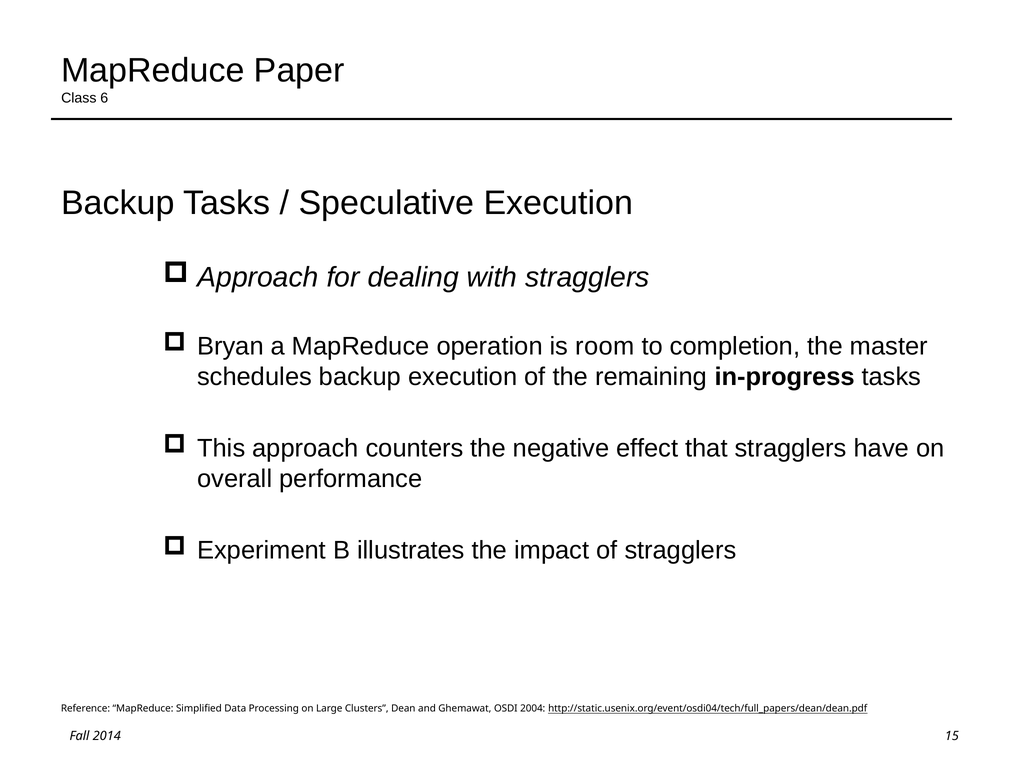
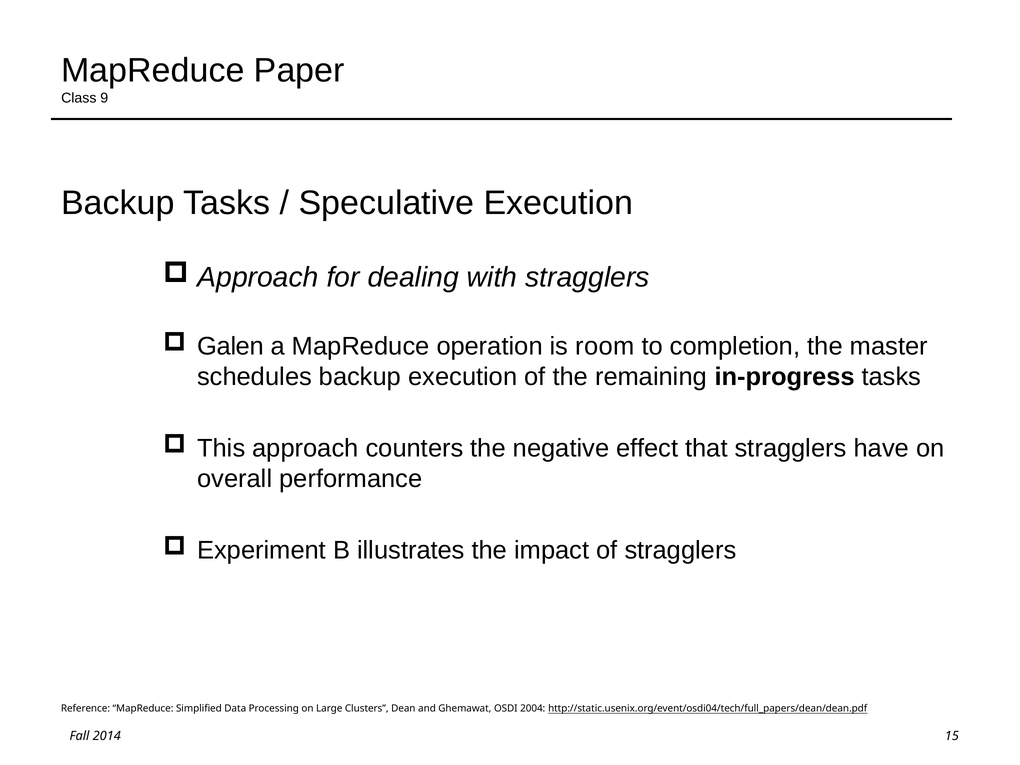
6: 6 -> 9 (104, 98)
Bryan: Bryan -> Galen (231, 346)
